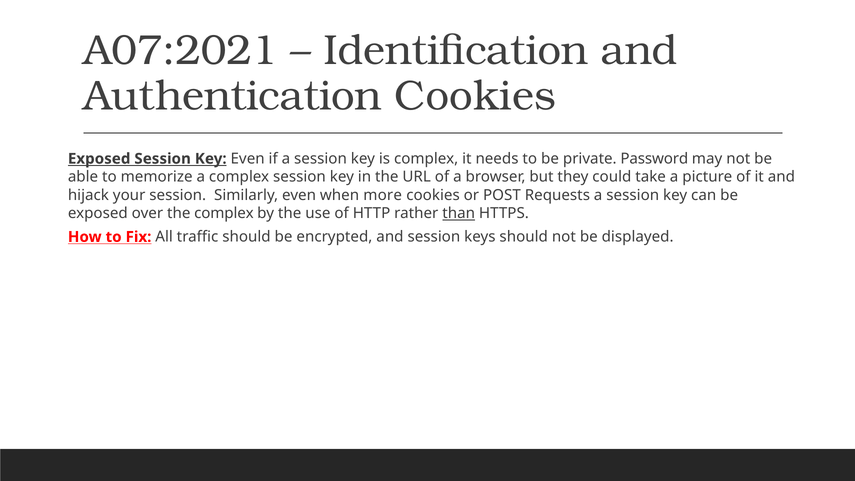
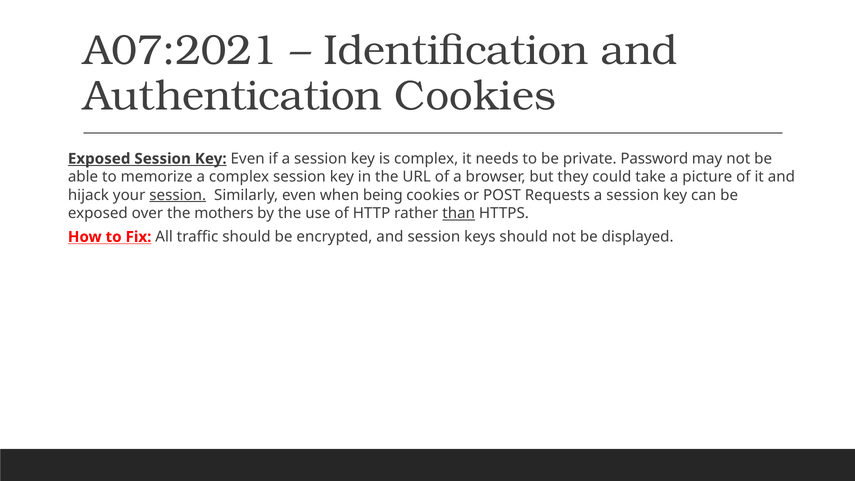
session underline: none -> present (178, 195)
more: more -> being (383, 195)
the complex: complex -> mothers (224, 213)
